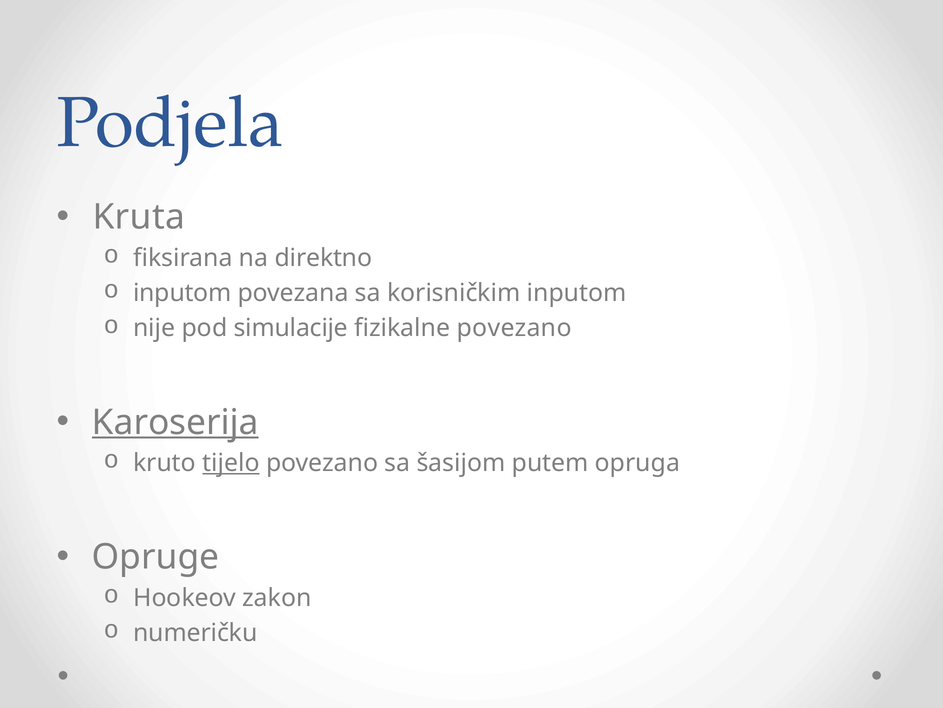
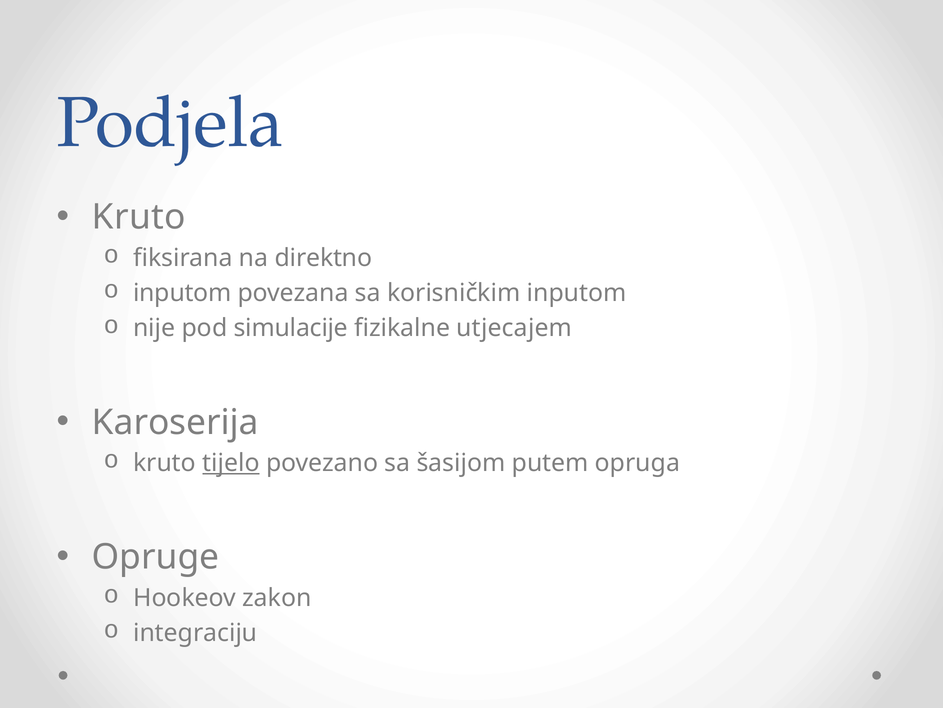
Kruta: Kruta -> Kruto (139, 217)
fizikalne povezano: povezano -> utjecajem (514, 328)
Karoserija underline: present -> none (175, 422)
numeričku: numeričku -> integraciju (195, 632)
